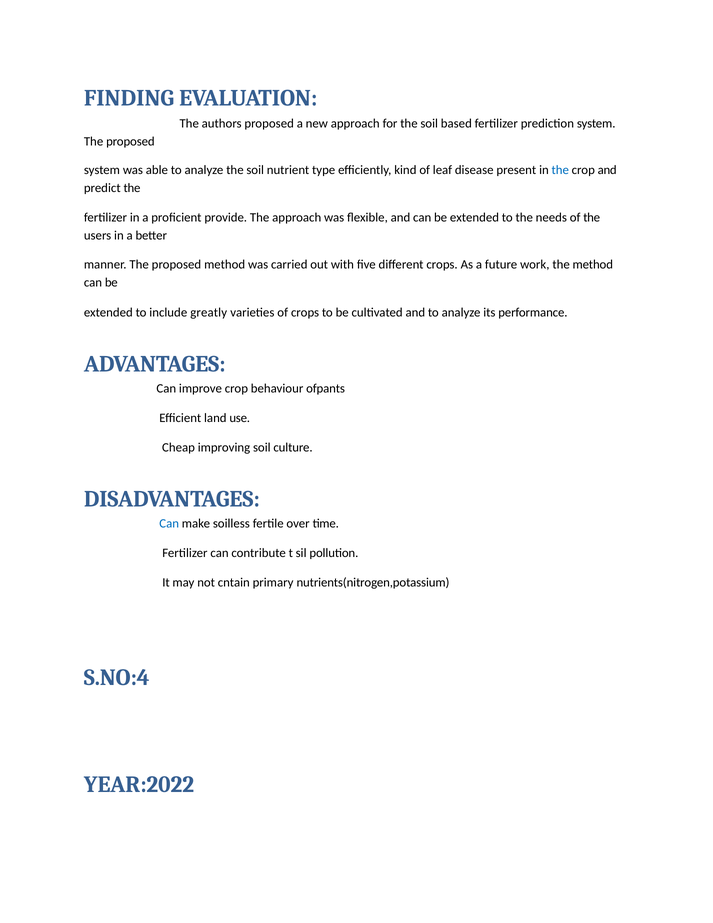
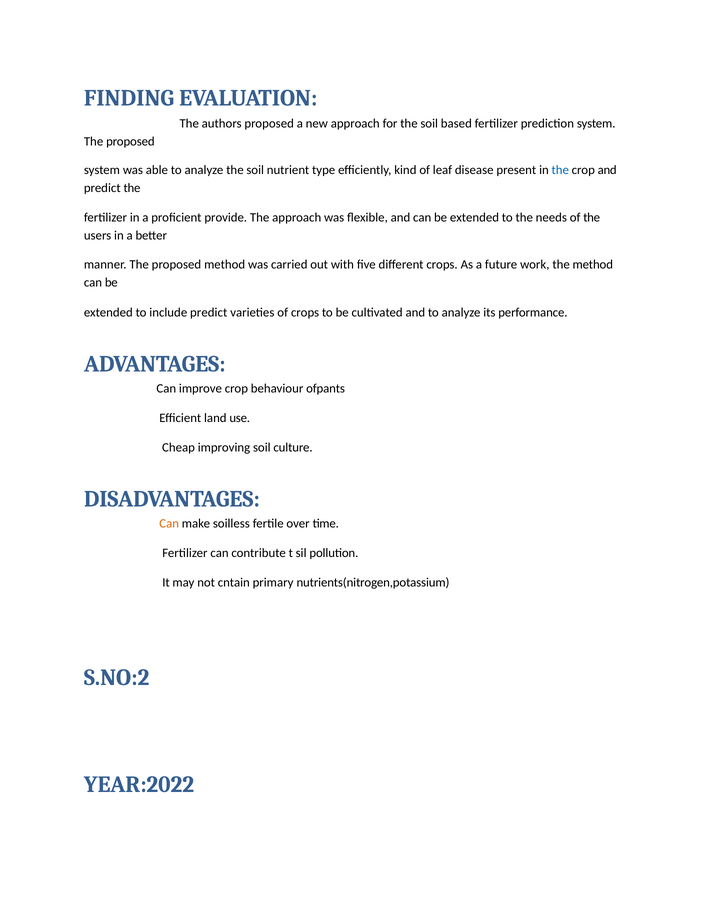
include greatly: greatly -> predict (209, 312)
Can colour: blue -> orange (169, 523)
S.NO:4: S.NO:4 -> S.NO:2 (117, 677)
